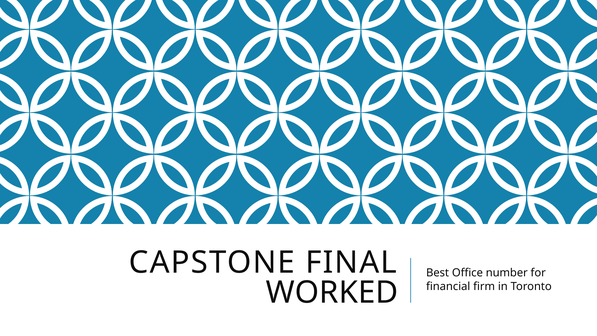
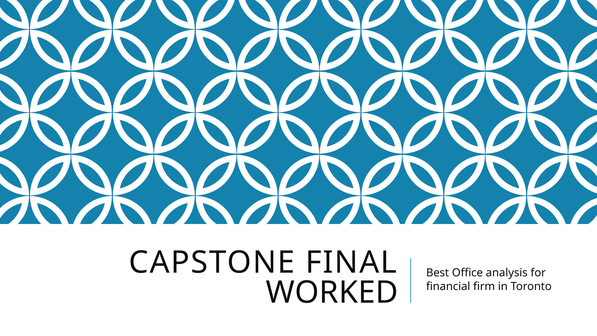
number: number -> analysis (507, 273)
